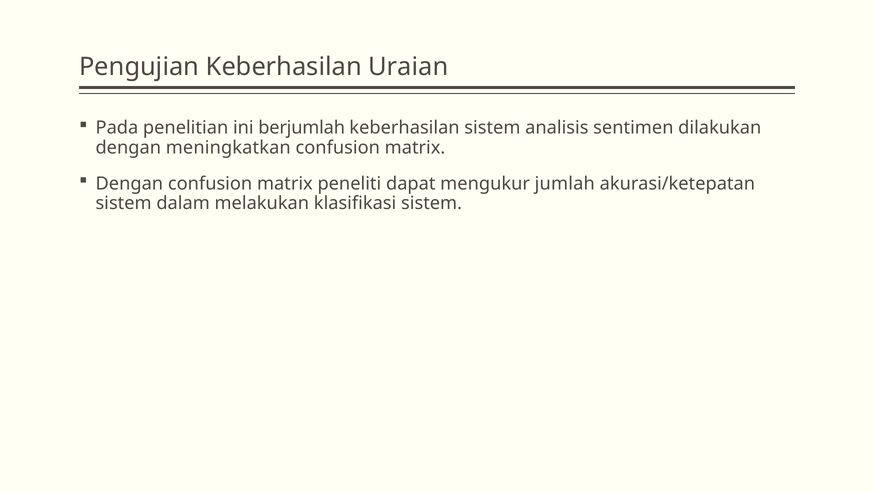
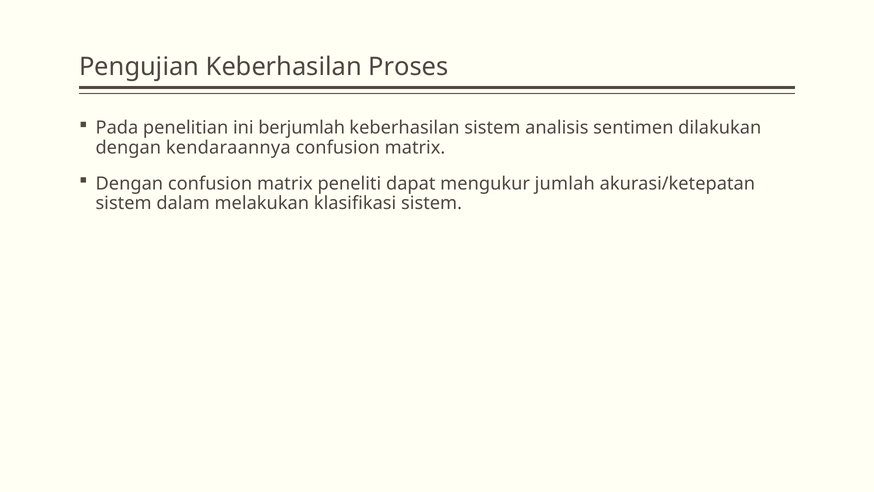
Uraian: Uraian -> Proses (408, 67)
meningkatkan: meningkatkan -> kendaraannya (228, 147)
